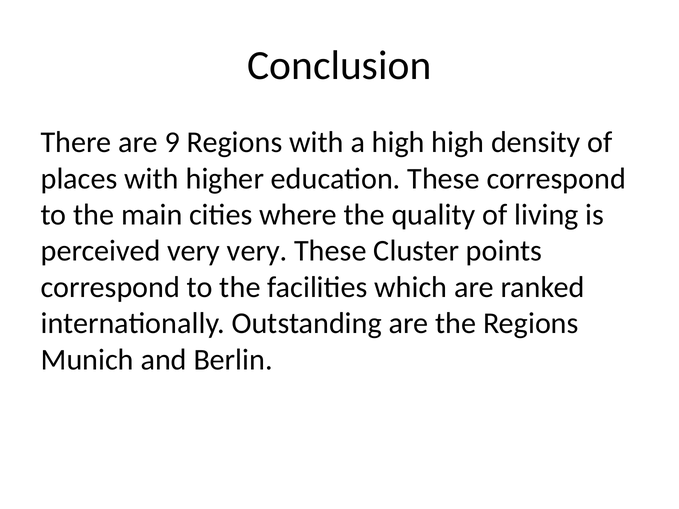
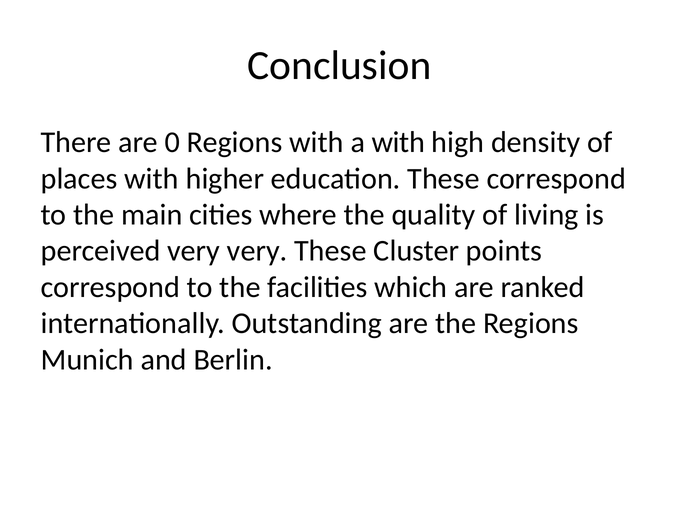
9: 9 -> 0 (172, 142)
a high: high -> with (398, 142)
